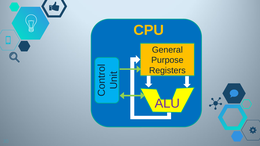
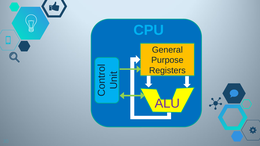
CPU colour: yellow -> light blue (149, 30)
